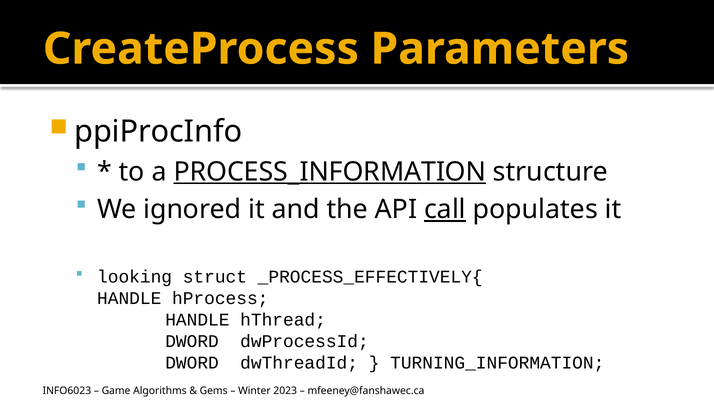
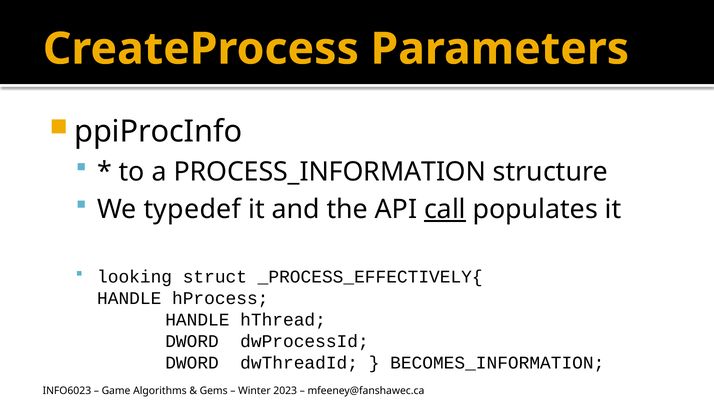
PROCESS_INFORMATION underline: present -> none (330, 172)
ignored: ignored -> typedef (192, 209)
TURNING_INFORMATION: TURNING_INFORMATION -> BECOMES_INFORMATION (497, 362)
